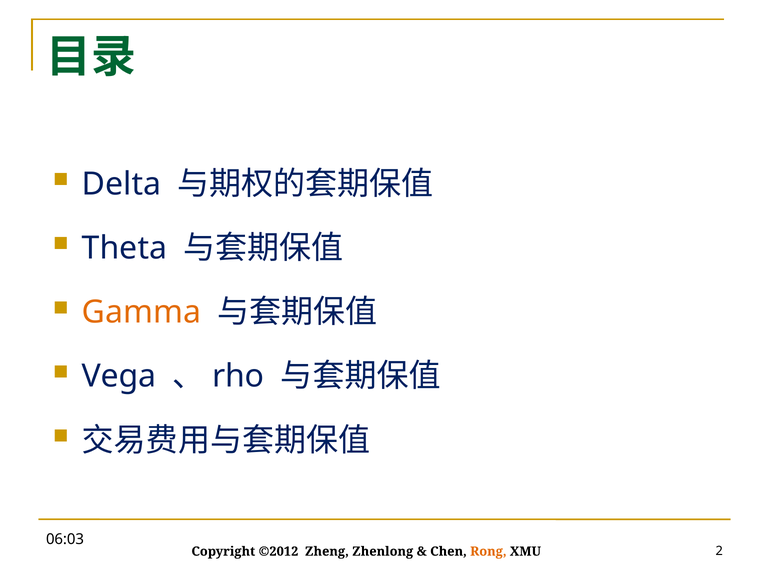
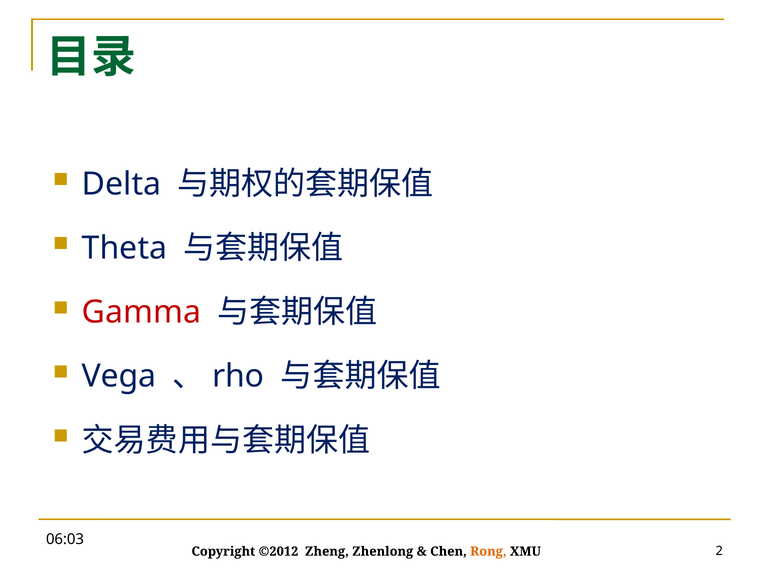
Gamma colour: orange -> red (141, 312)
